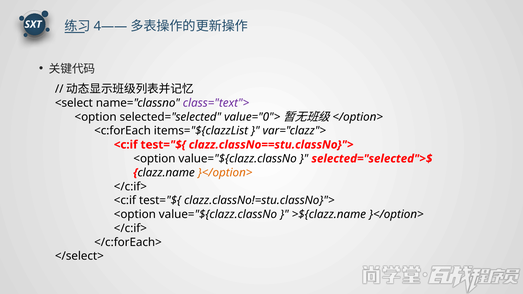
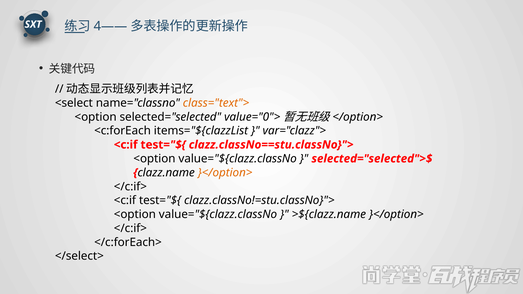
class="text"> colour: purple -> orange (216, 103)
